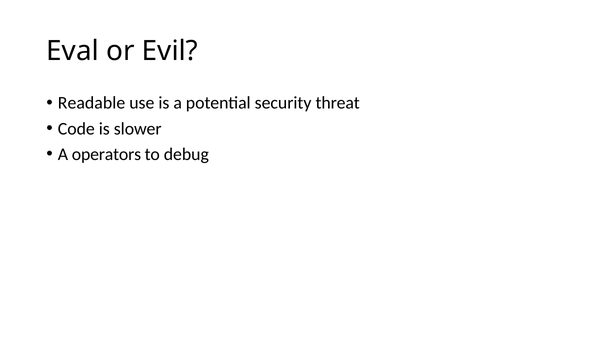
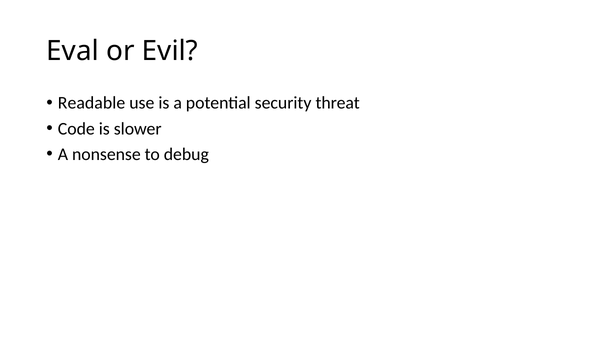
operators: operators -> nonsense (106, 154)
